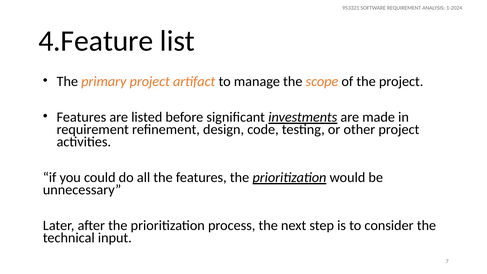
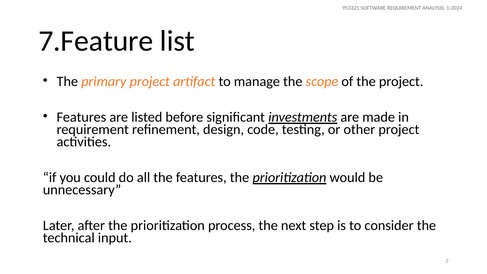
4.Feature: 4.Feature -> 7.Feature (96, 41)
